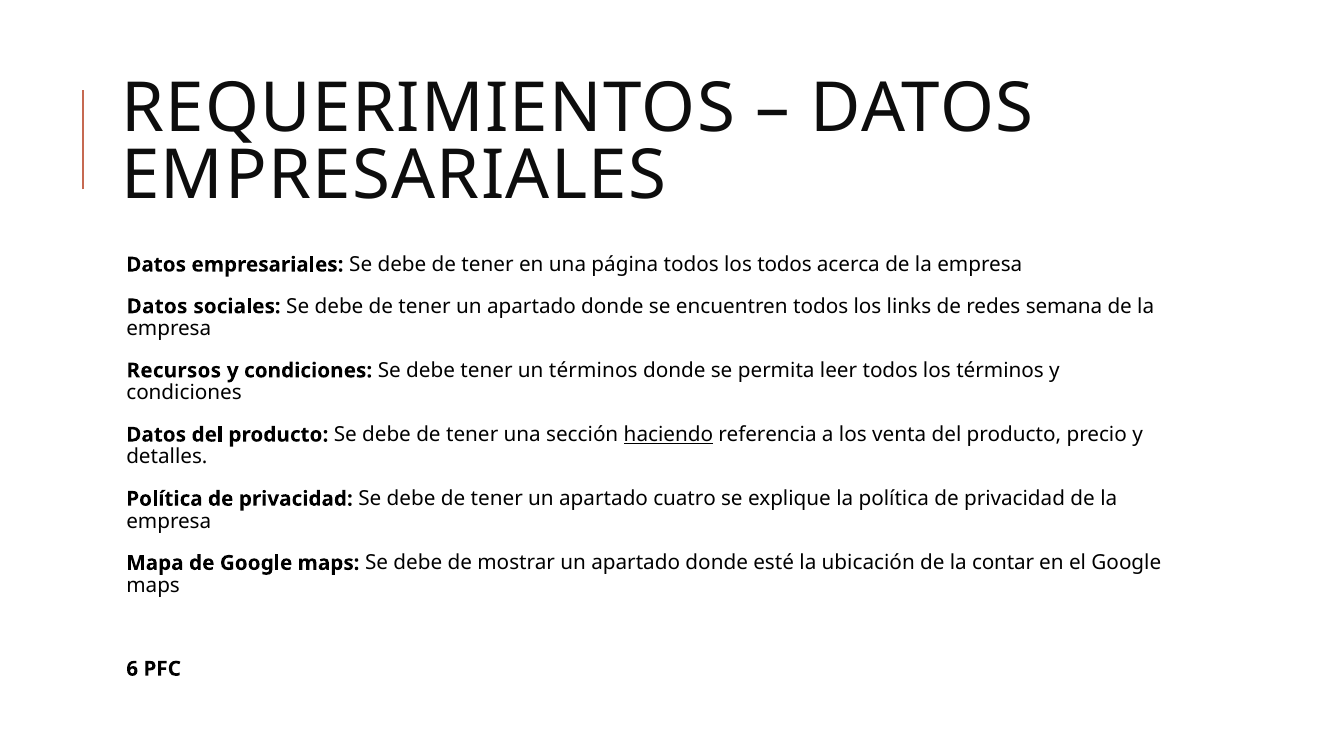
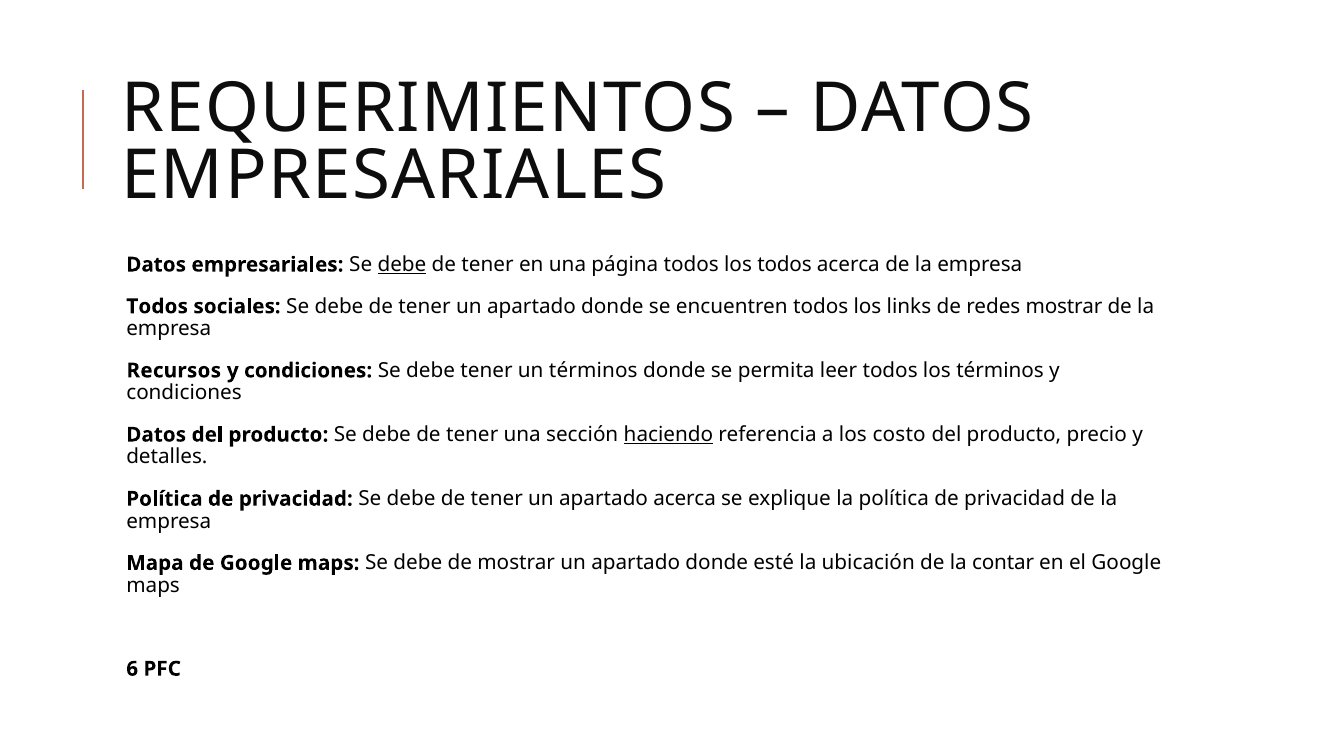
debe underline: none -> present (402, 265)
Datos: Datos -> Todos (157, 306)
redes semana: semana -> mostrar (1064, 306)
venta: venta -> costo (899, 435)
apartado cuatro: cuatro -> acerca (685, 499)
